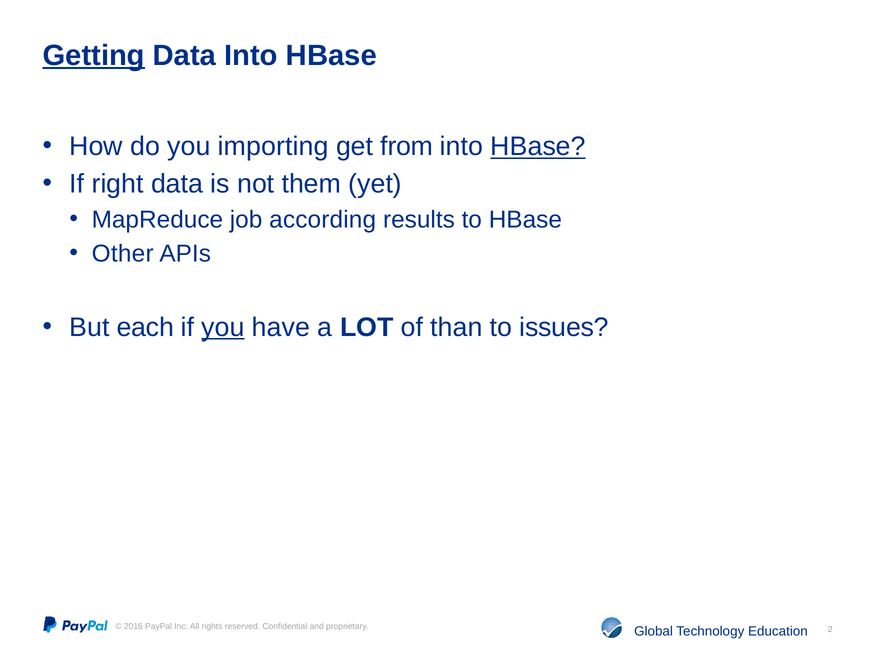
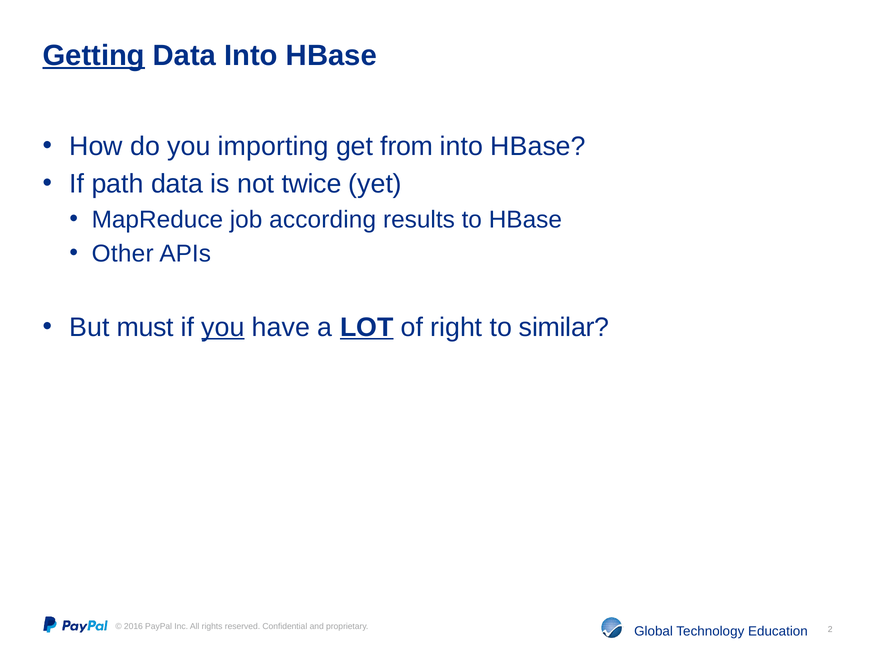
HBase underline: present -> none (538, 146)
right: right -> path (118, 184)
them: them -> twice (311, 184)
each: each -> must (145, 327)
LOT underline: none -> present (367, 327)
than: than -> right (456, 327)
issues: issues -> similar (564, 327)
